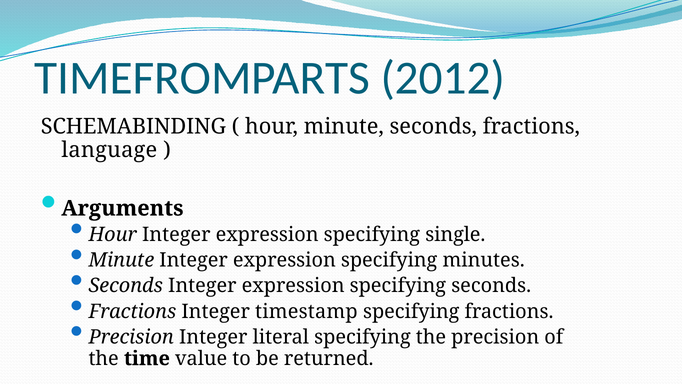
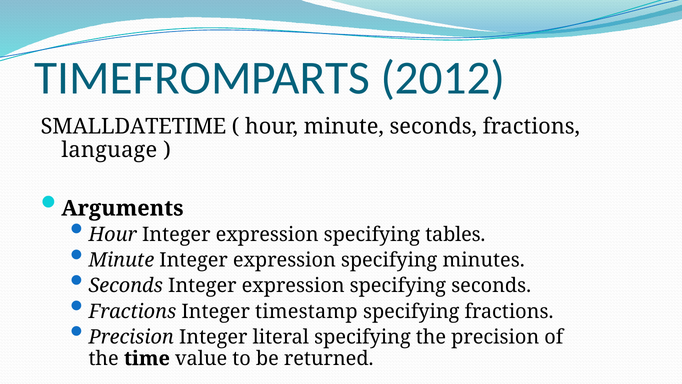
SCHEMABINDING: SCHEMABINDING -> SMALLDATETIME (134, 126)
single: single -> tables (455, 235)
